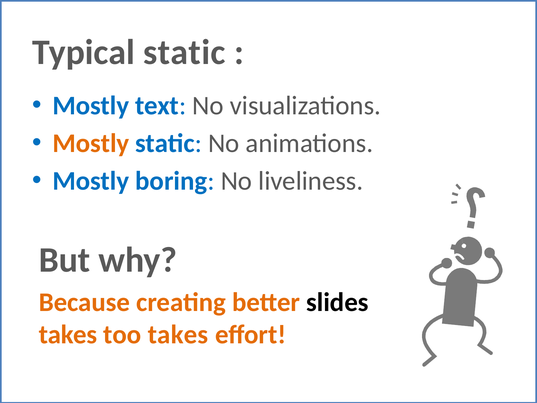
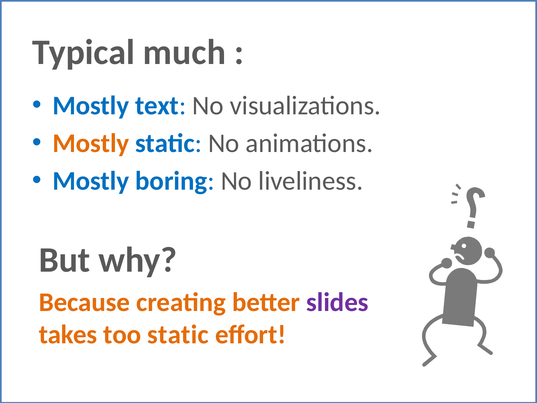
Typical static: static -> much (184, 52)
slides colour: black -> purple (337, 302)
too takes: takes -> static (178, 334)
